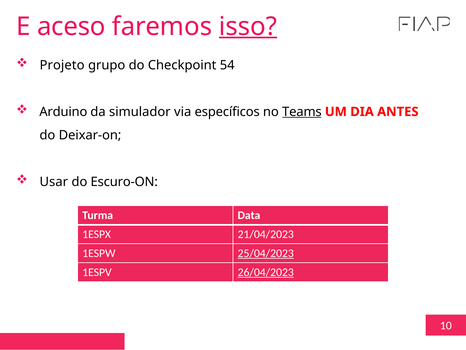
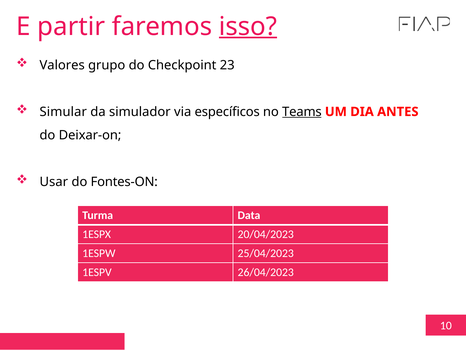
aceso: aceso -> partir (71, 26)
Projeto: Projeto -> Valores (62, 65)
54: 54 -> 23 (227, 65)
Arduino: Arduino -> Simular (63, 112)
Escuro-ON: Escuro-ON -> Fontes-ON (124, 182)
21/04/2023: 21/04/2023 -> 20/04/2023 (266, 234)
25/04/2023 underline: present -> none (266, 253)
26/04/2023 underline: present -> none (266, 272)
